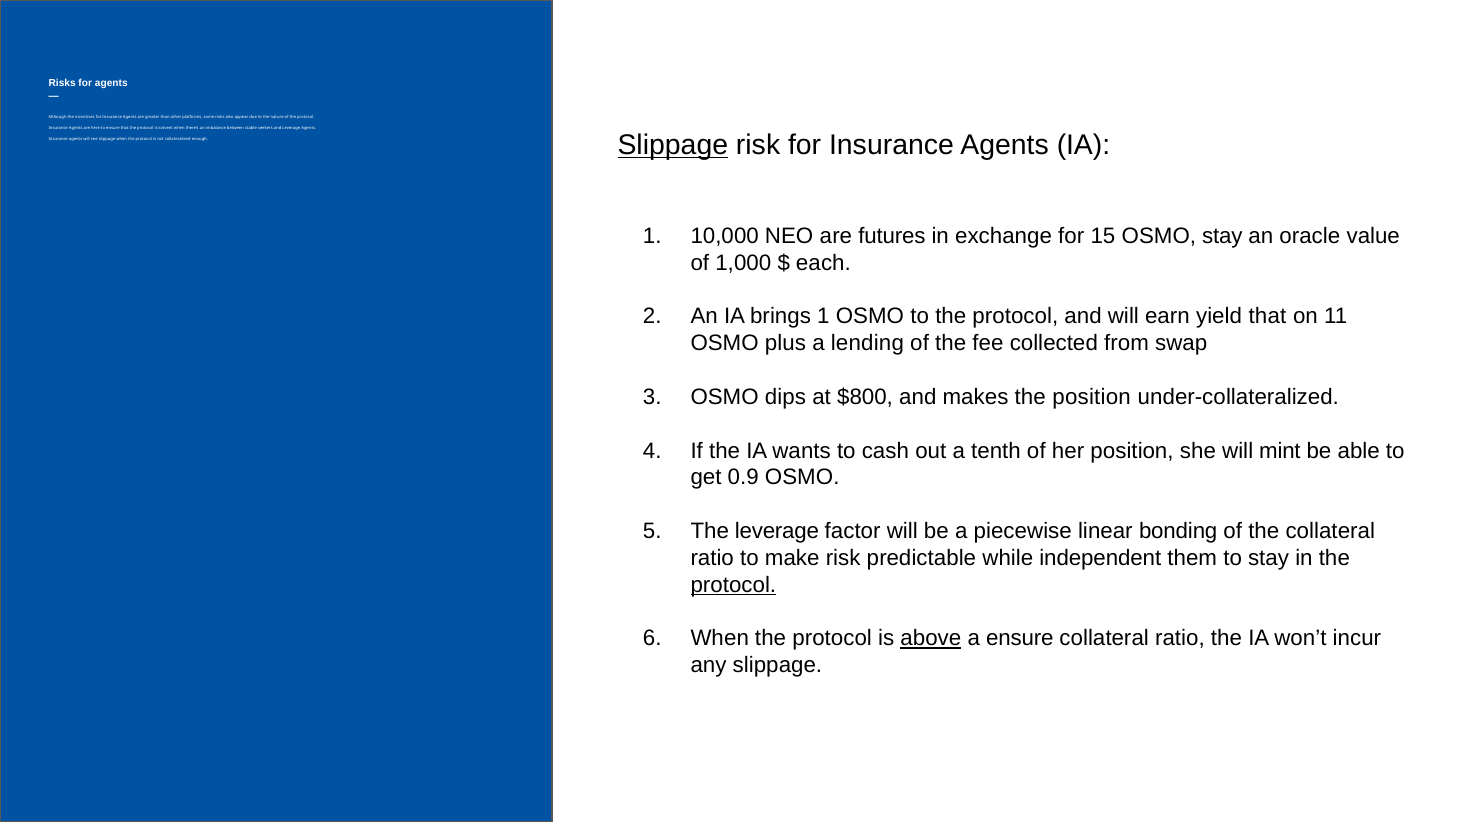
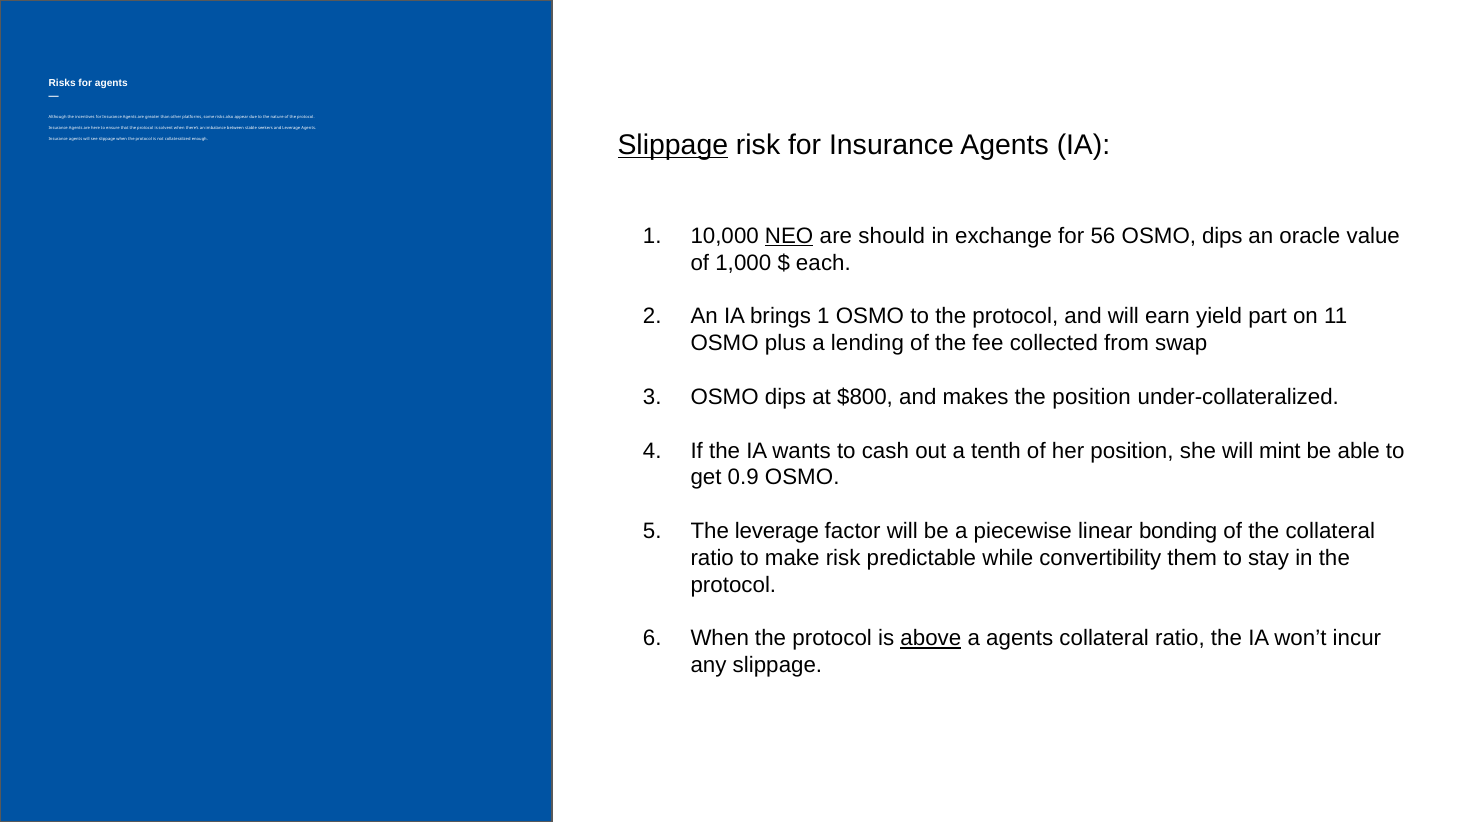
NEO underline: none -> present (789, 236)
futures: futures -> should (892, 236)
15: 15 -> 56 (1103, 236)
stay: stay -> dips (1222, 236)
yield that: that -> part (1268, 316)
independent: independent -> convertibility (1100, 557)
protocol underline: present -> none (733, 584)
a ensure: ensure -> agents (1020, 638)
